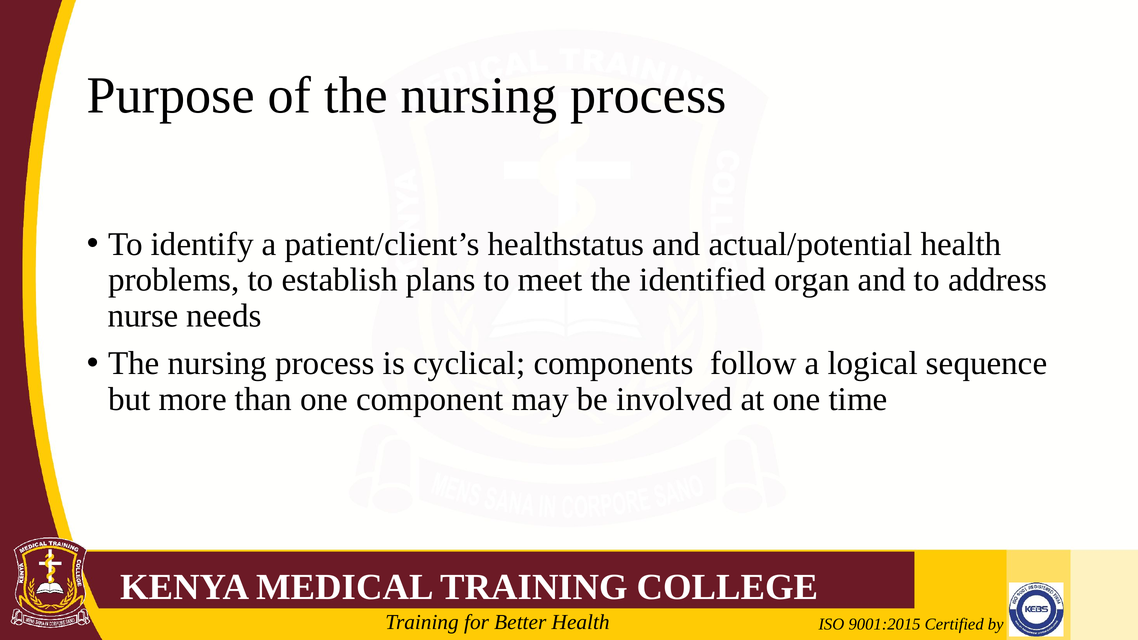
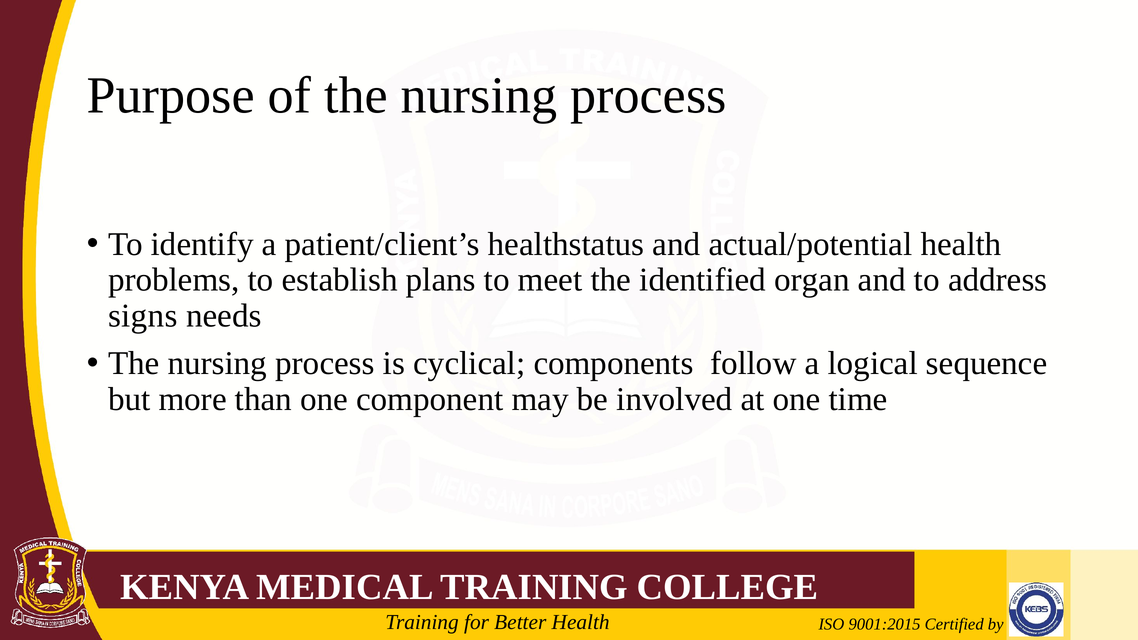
nurse: nurse -> signs (143, 316)
